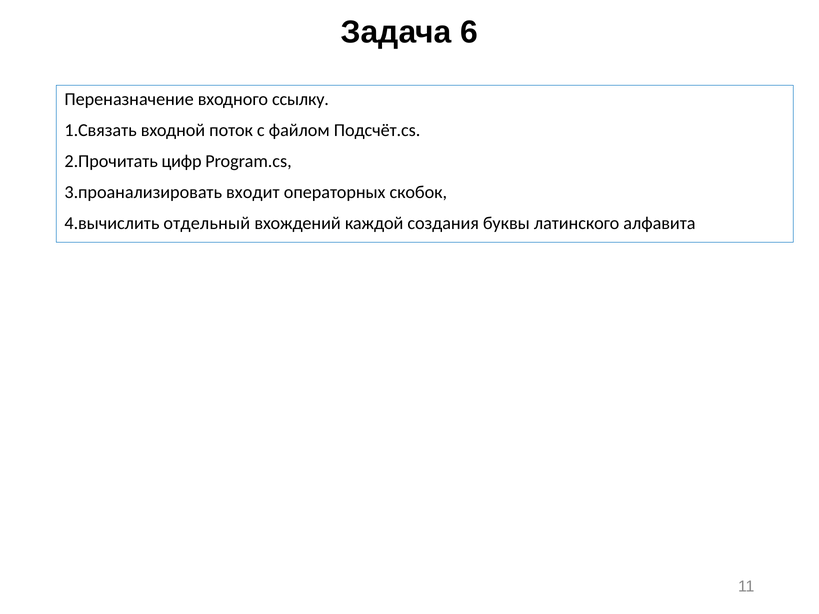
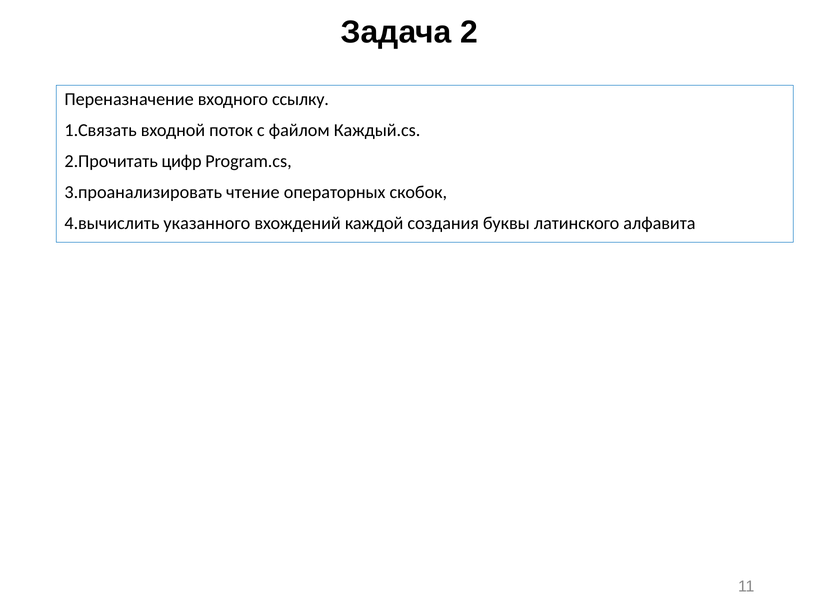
6: 6 -> 2 (469, 32)
Подсчёт.cs: Подсчёт.cs -> Каждый.cs (377, 130)
входит: входит -> чтение (253, 192)
отдельный: отдельный -> указанного (207, 223)
